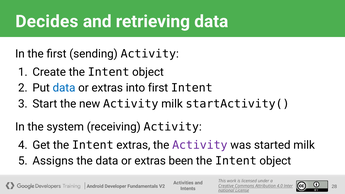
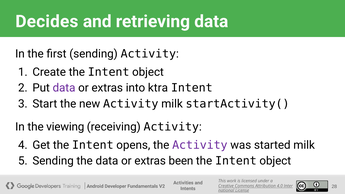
data colour: blue -> purple (64, 88)
into first: first -> ktra (158, 88)
system: system -> viewing (65, 127)
Intent extras: extras -> opens (133, 145)
Assigns: Assigns -> Sending (53, 161)
